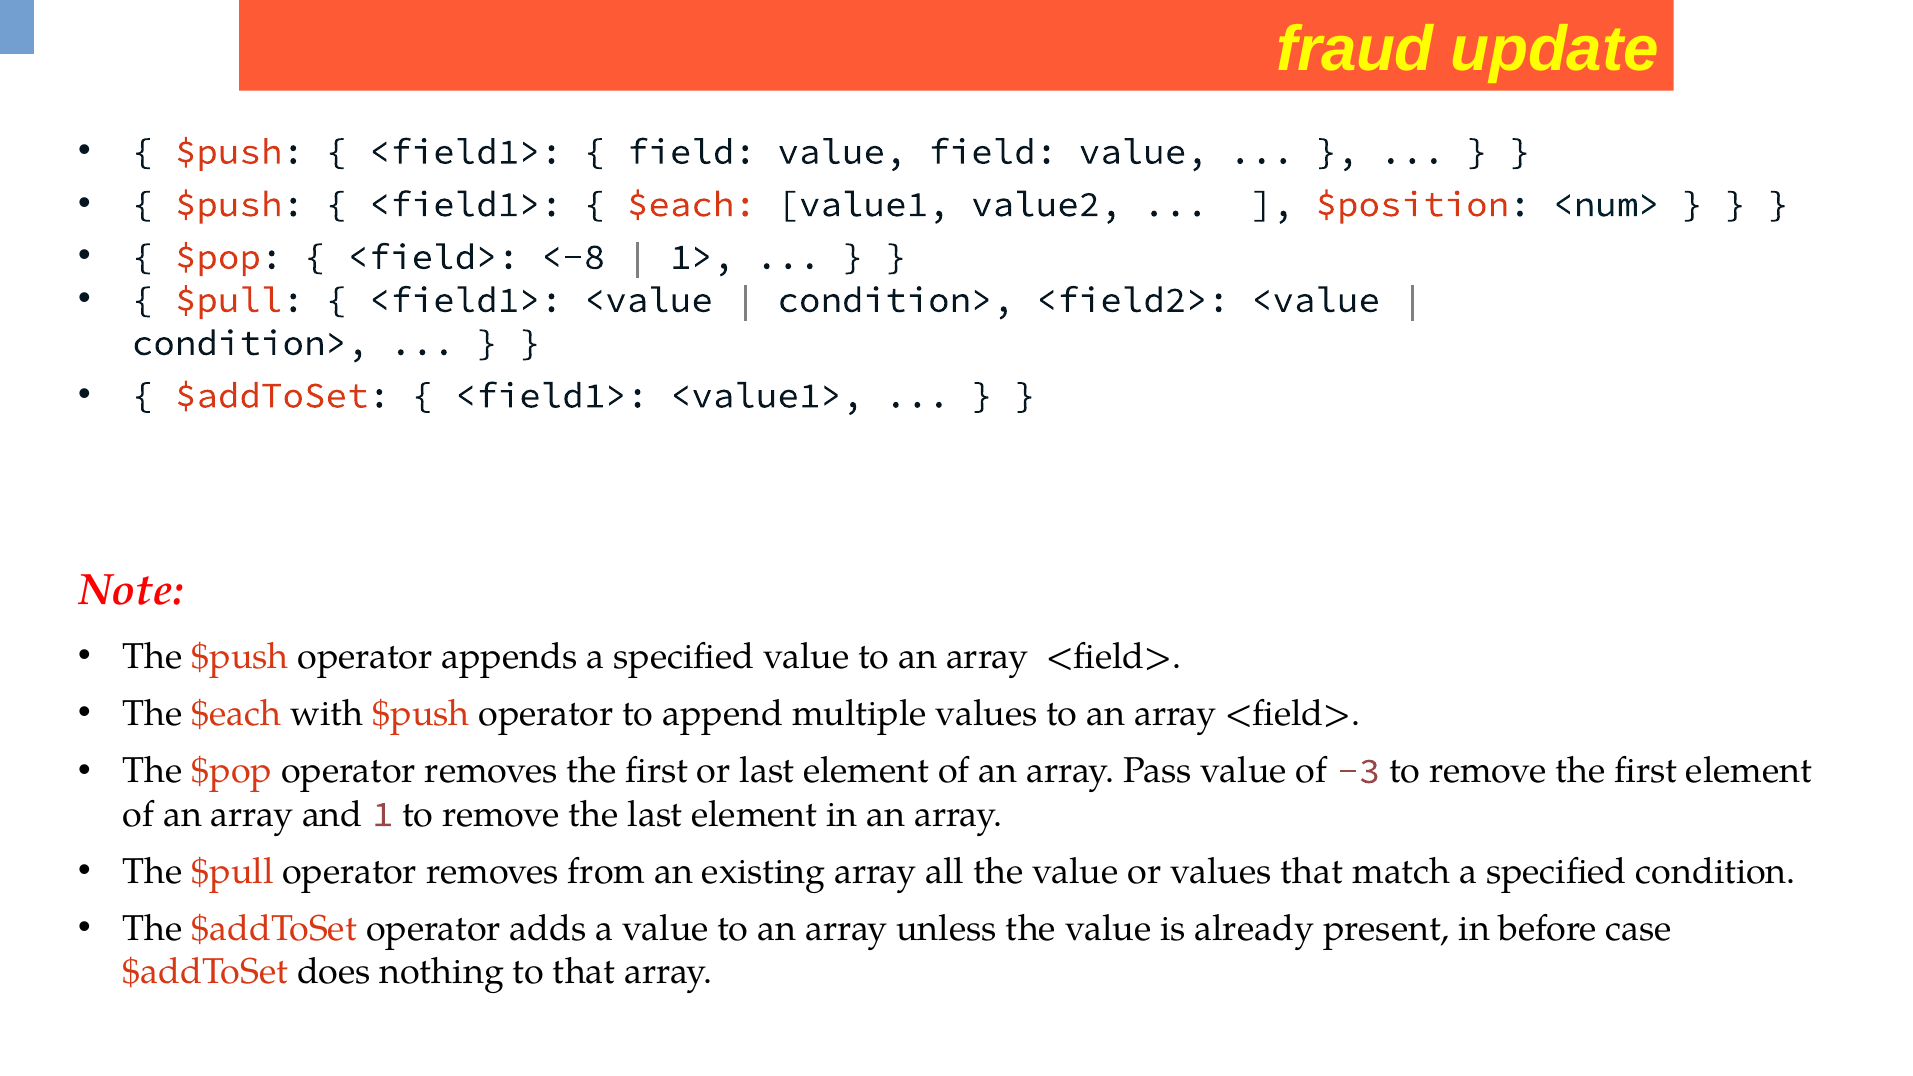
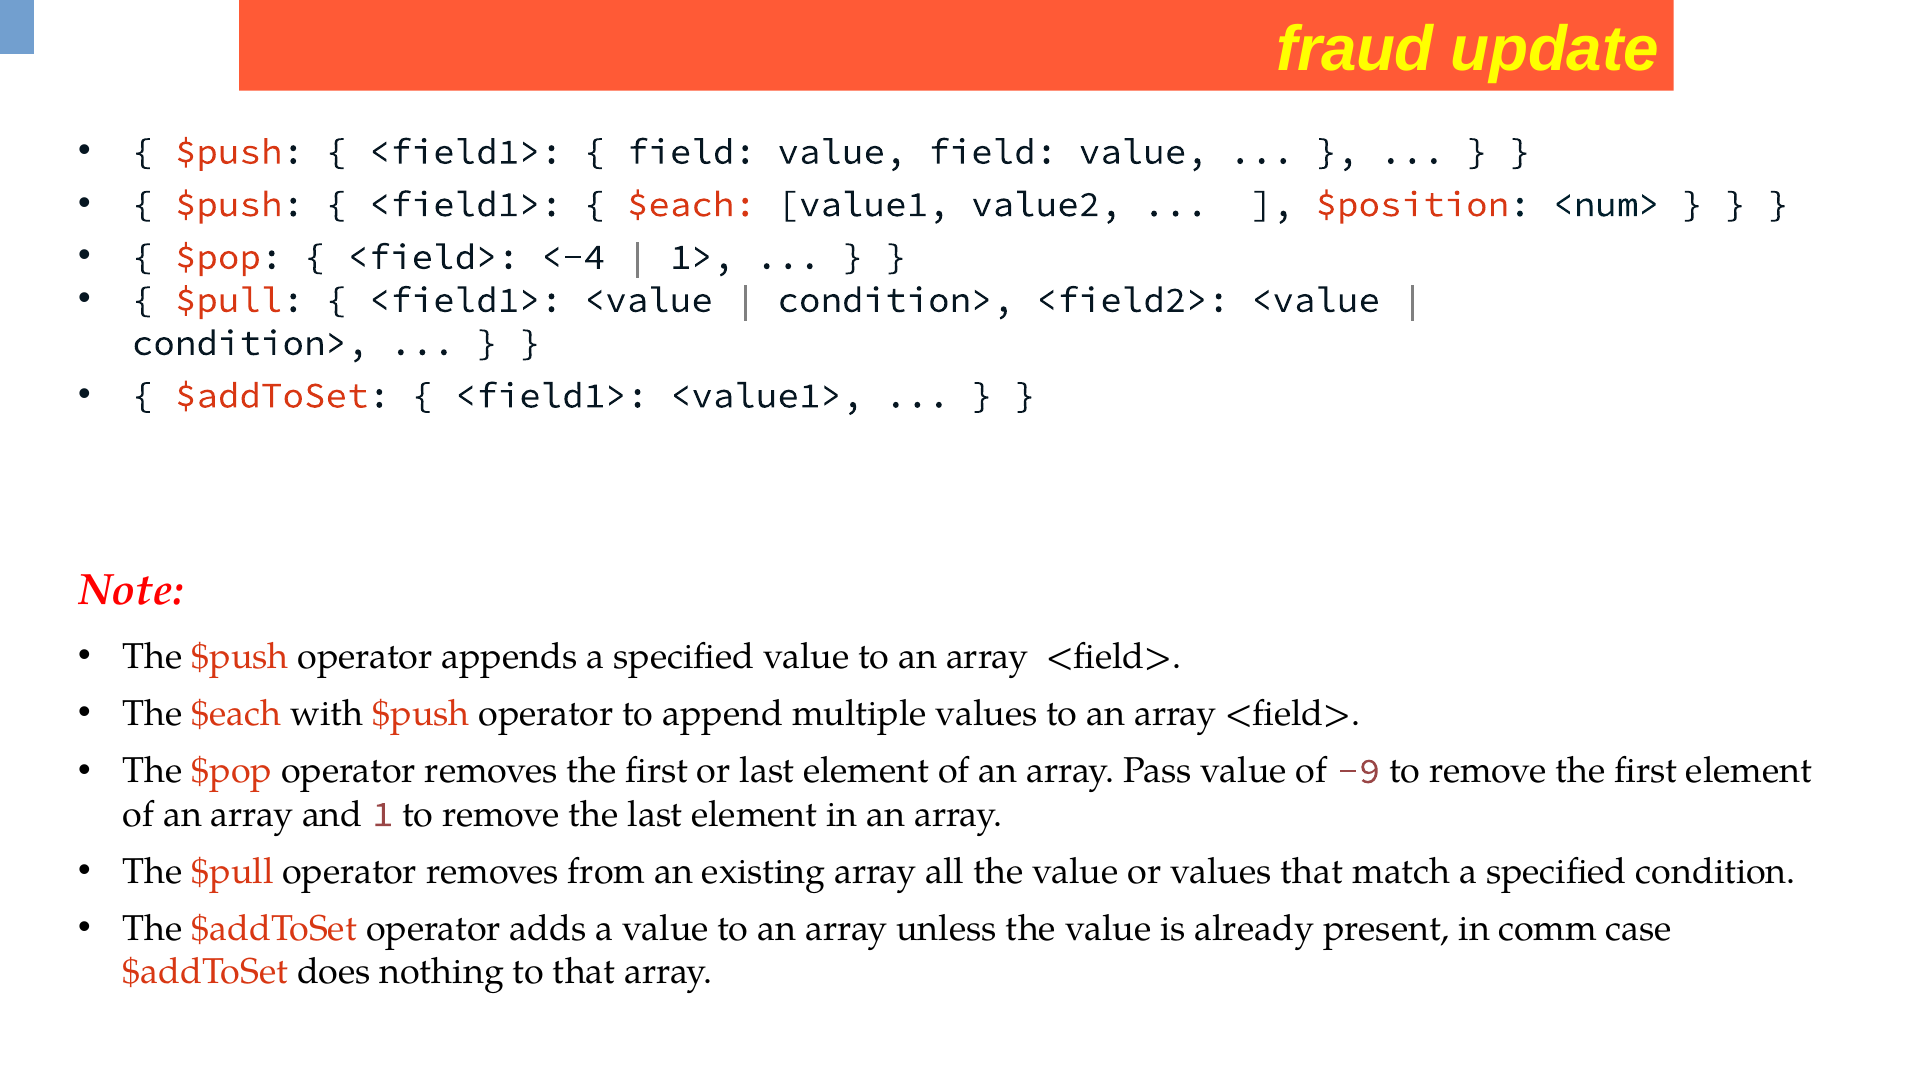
<-8: <-8 -> <-4 (573, 257)
-3: -3 -> -9 (1359, 771)
before: before -> comm (1548, 929)
